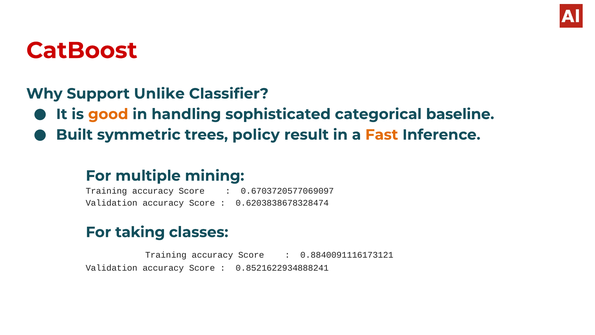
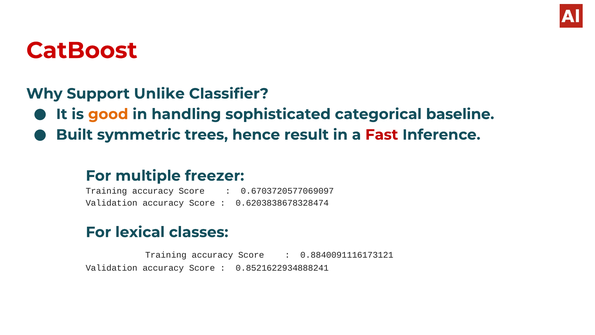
policy: policy -> hence (256, 135)
Fast colour: orange -> red (382, 135)
mining: mining -> freezer (215, 176)
taking: taking -> lexical (140, 232)
